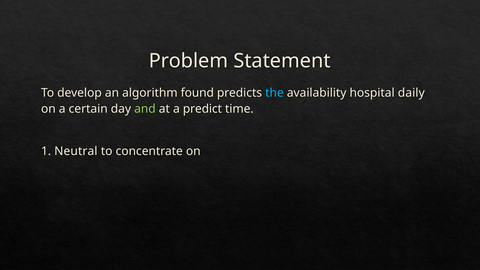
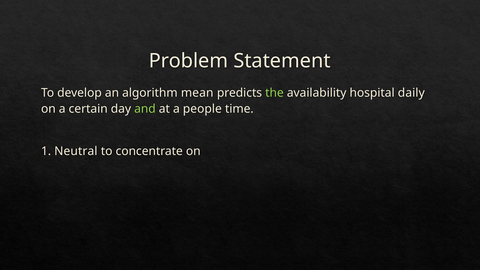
found: found -> mean (197, 93)
the colour: light blue -> light green (274, 93)
predict: predict -> people (202, 109)
